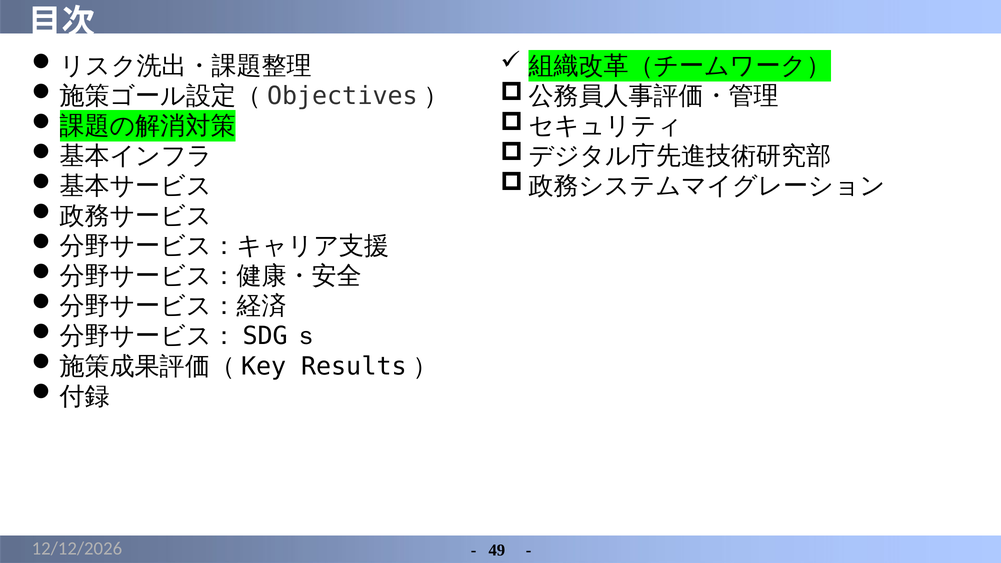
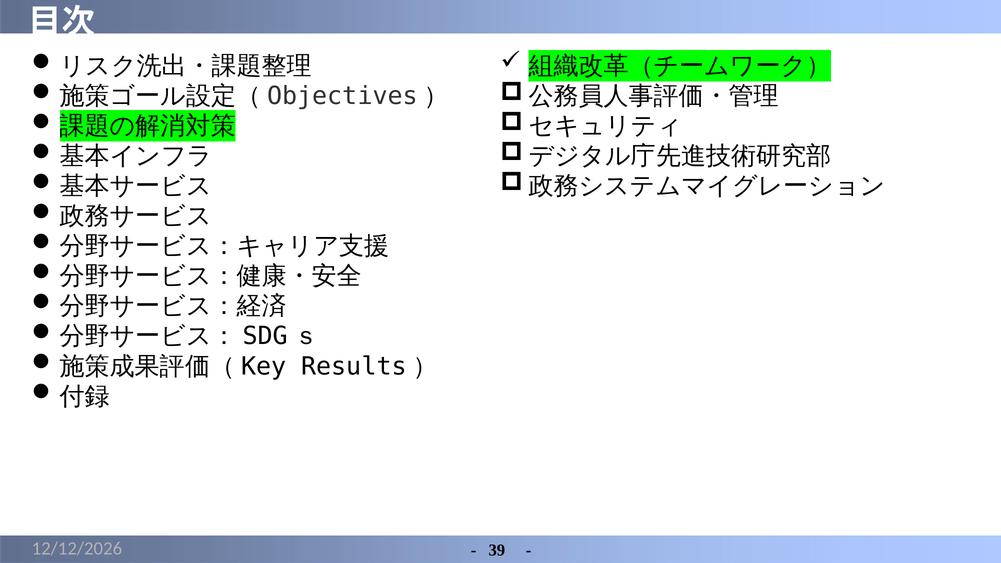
49: 49 -> 39 (497, 550)
